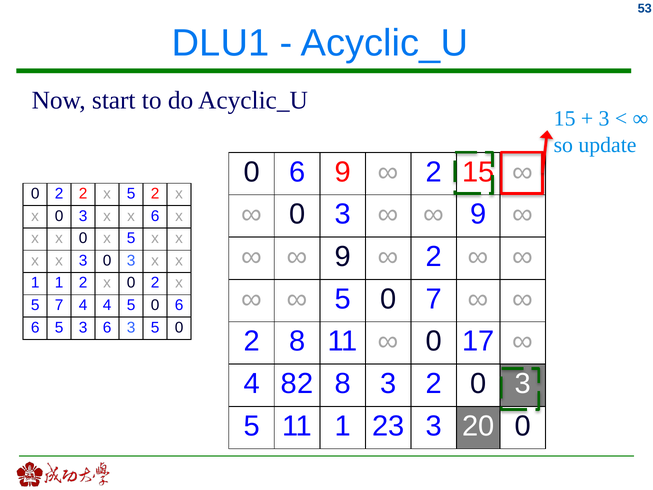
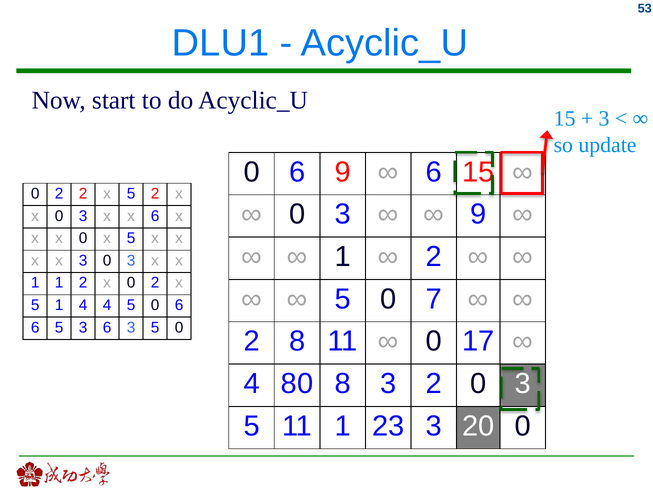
2: 2 -> 6 (434, 172)
9: 9 -> 1 (343, 256)
5 7: 7 -> 1 (59, 305)
82: 82 -> 80 (297, 383)
